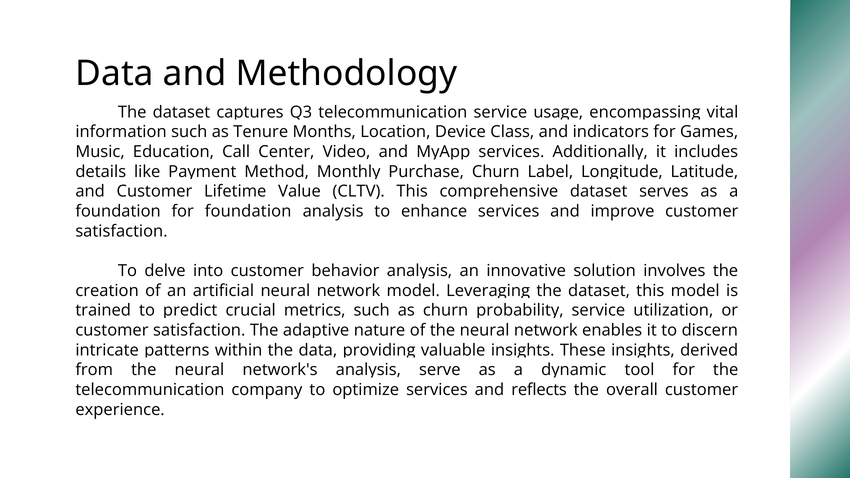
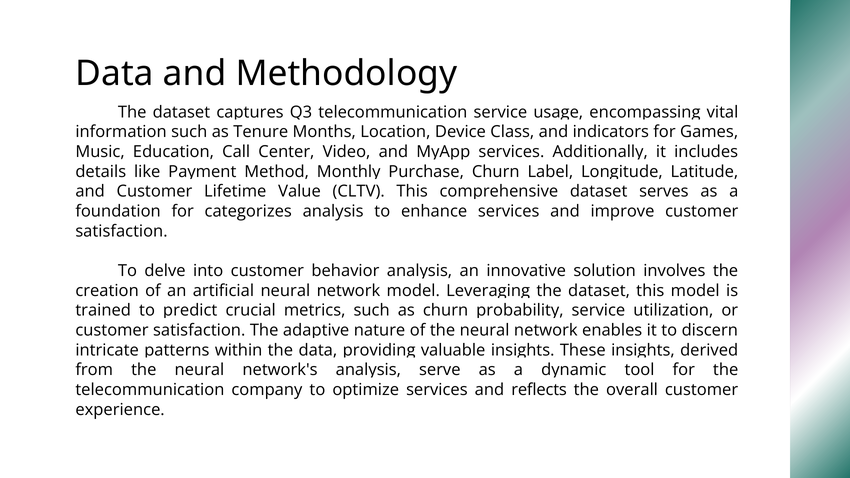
for foundation: foundation -> categorizes (248, 211)
